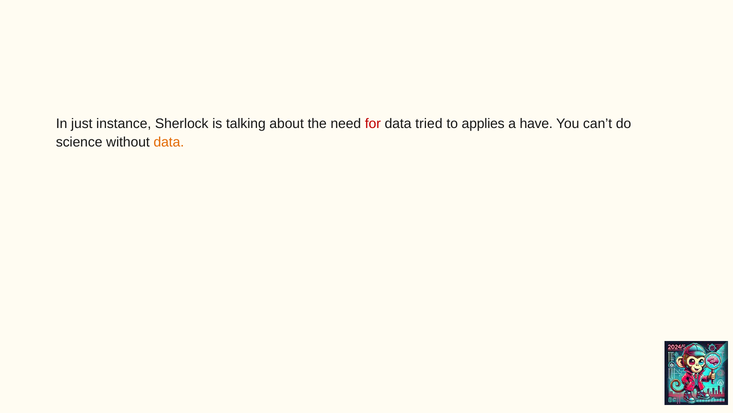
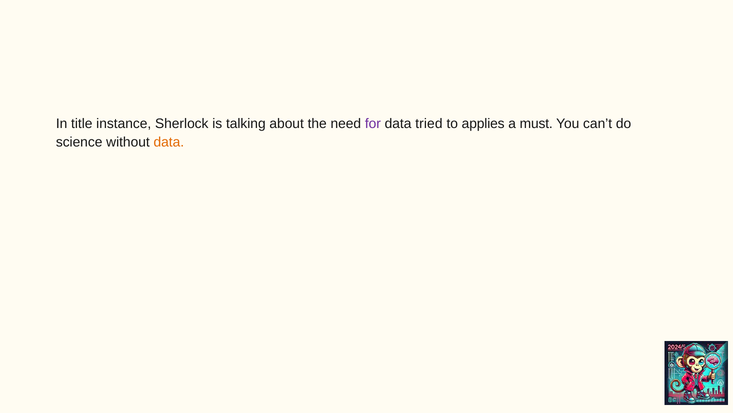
just: just -> title (82, 124)
for colour: red -> purple (373, 124)
have: have -> must (536, 124)
